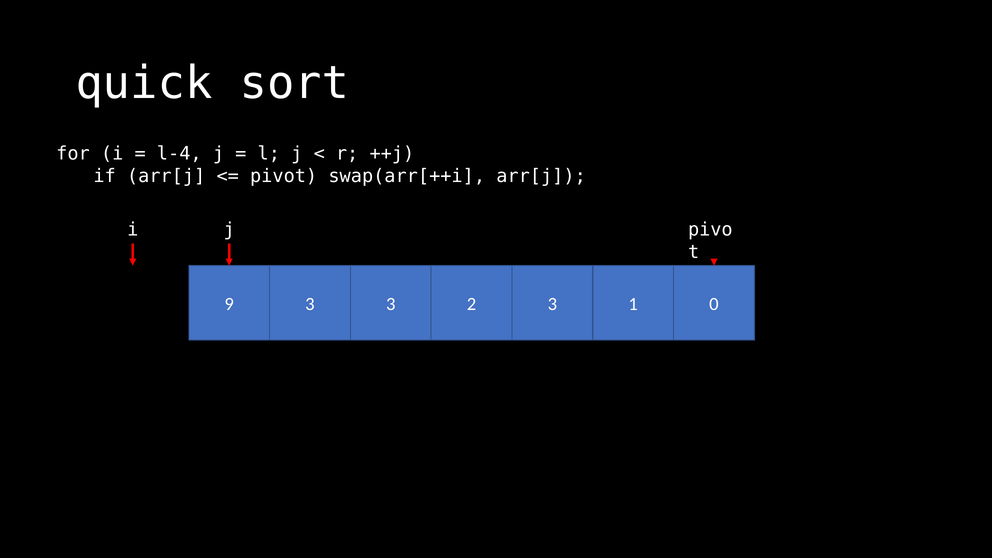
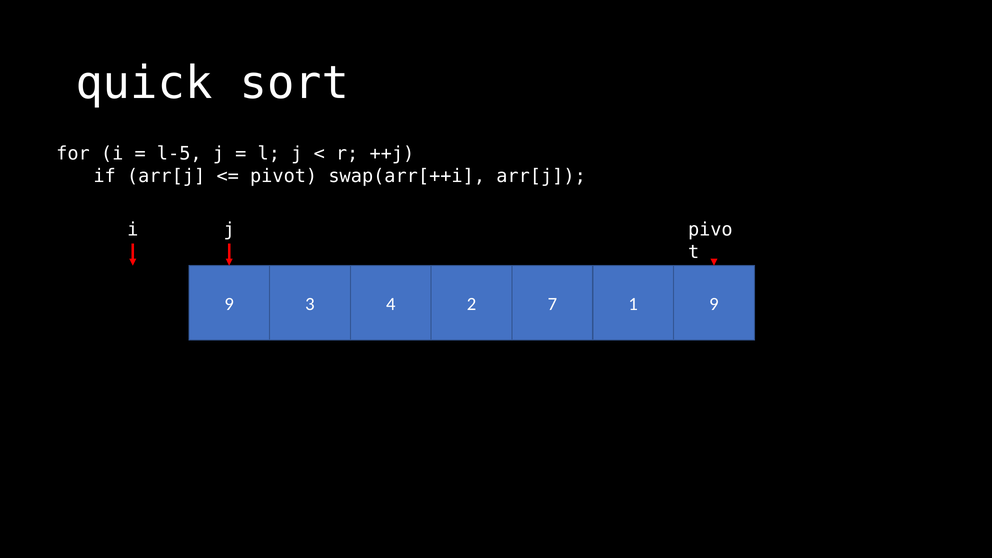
l-4: l-4 -> l-5 (179, 154)
3 3: 3 -> 4 (391, 304)
2 3: 3 -> 7 (552, 304)
1 0: 0 -> 9 (714, 304)
